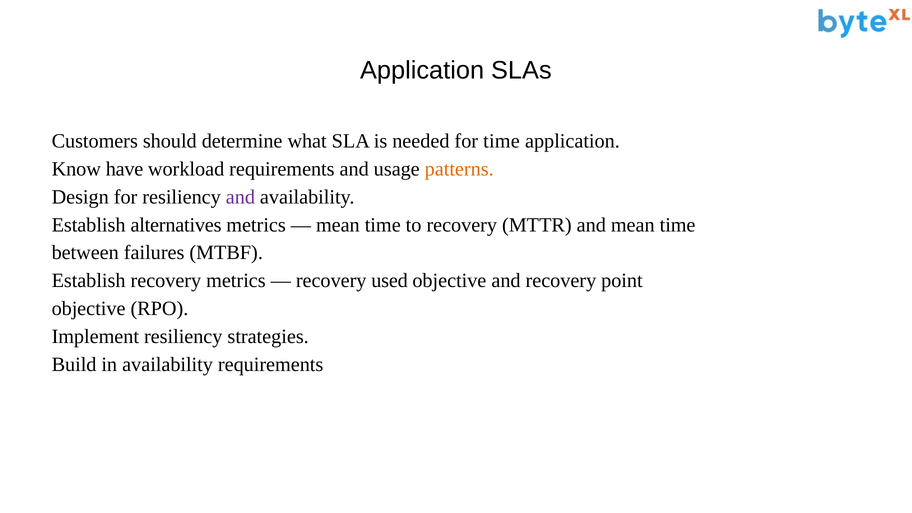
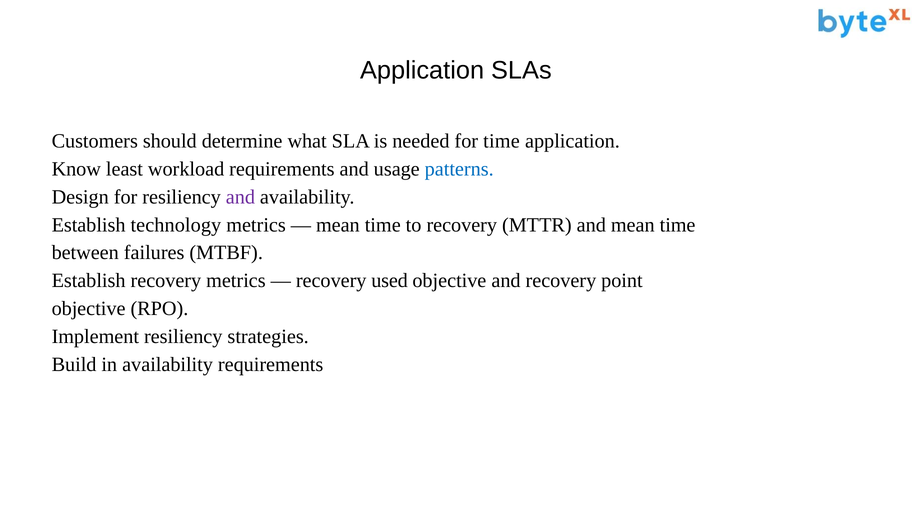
have: have -> least (124, 169)
patterns colour: orange -> blue (459, 169)
alternatives: alternatives -> technology (176, 225)
